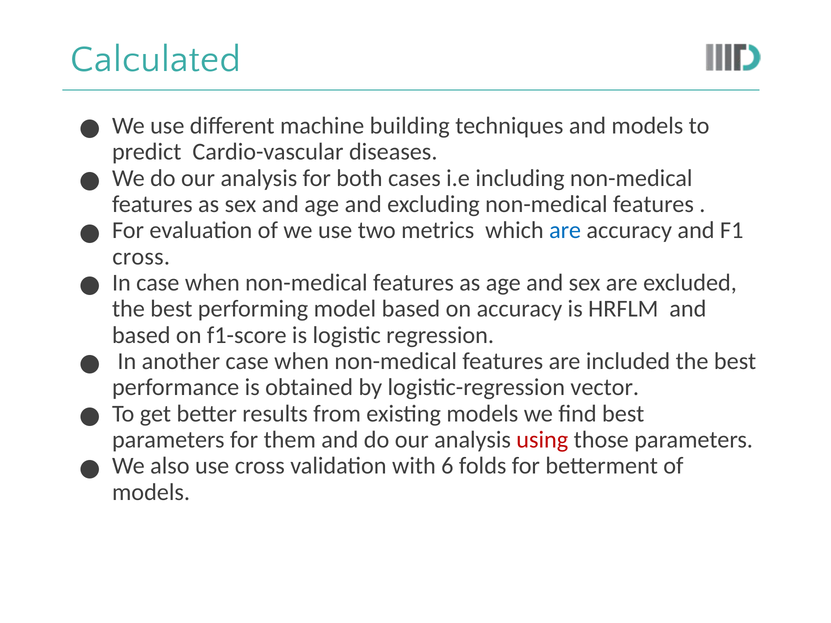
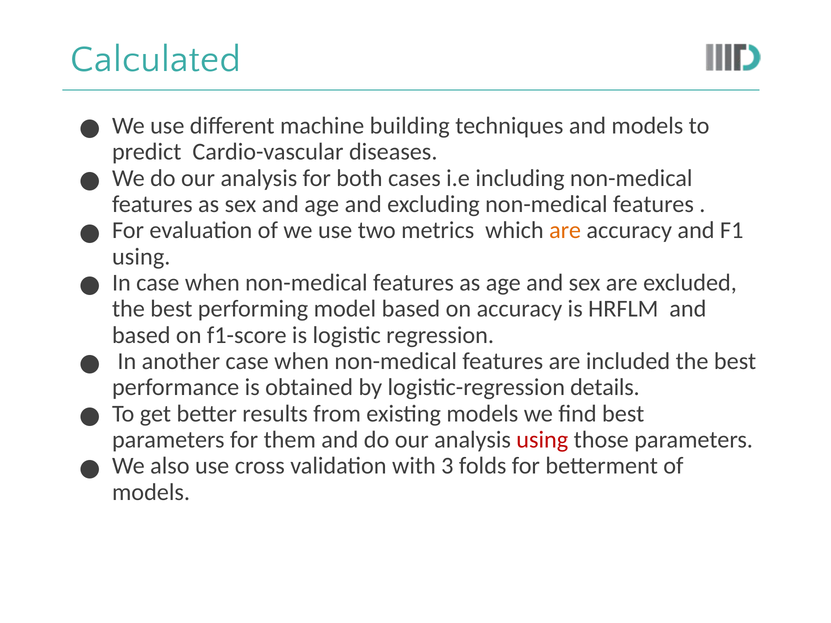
are colour: blue -> orange (565, 231)
cross: cross -> using (141, 257)
vector: vector -> details (605, 388)
6: 6 -> 3 (447, 466)
